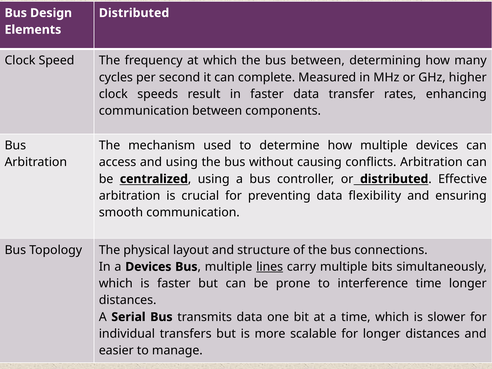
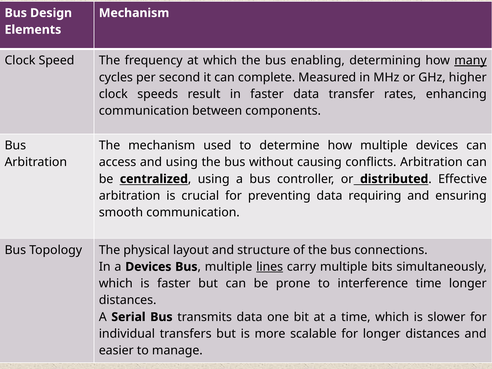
Distributed: Distributed -> Mechanism (134, 13)
bus between: between -> enabling (318, 61)
many underline: none -> present (471, 61)
flexibility: flexibility -> requiring (375, 196)
